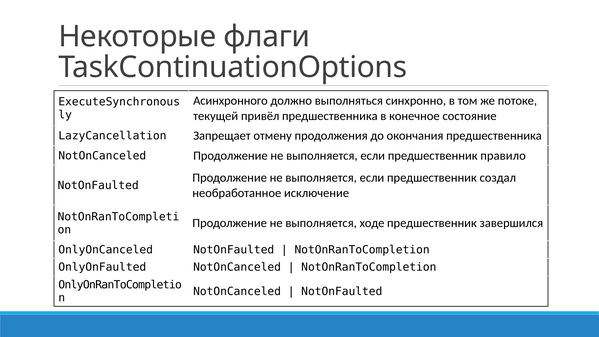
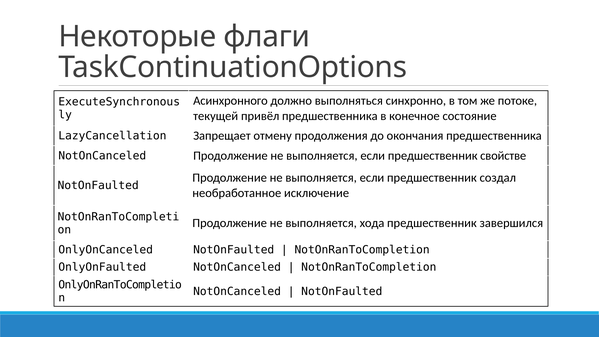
правило: правило -> свойстве (503, 156)
ходе: ходе -> хода (372, 223)
